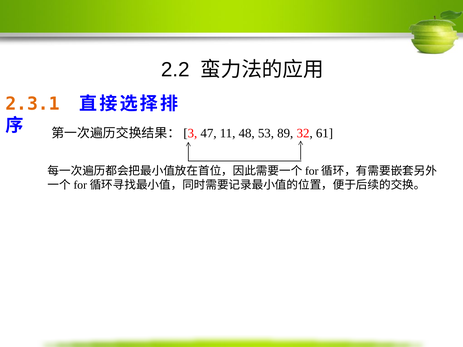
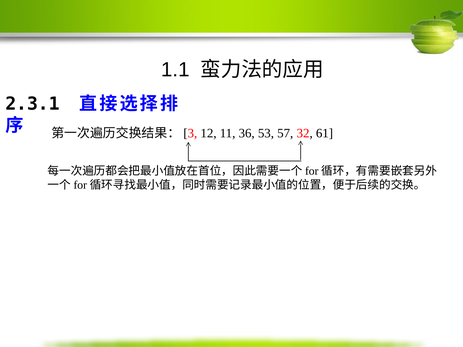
2.2: 2.2 -> 1.1 (175, 70)
2.3.1 colour: orange -> black (32, 104)
47: 47 -> 12 (209, 133)
48: 48 -> 36 (247, 133)
89: 89 -> 57 (285, 133)
